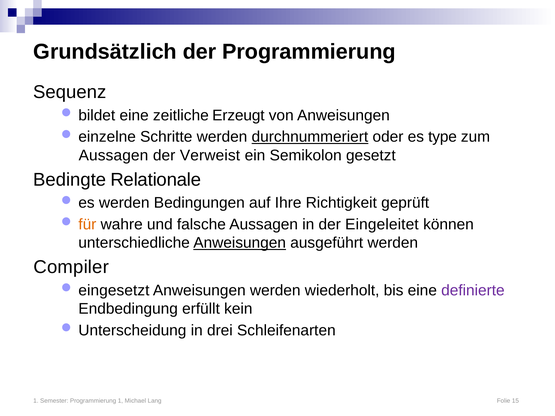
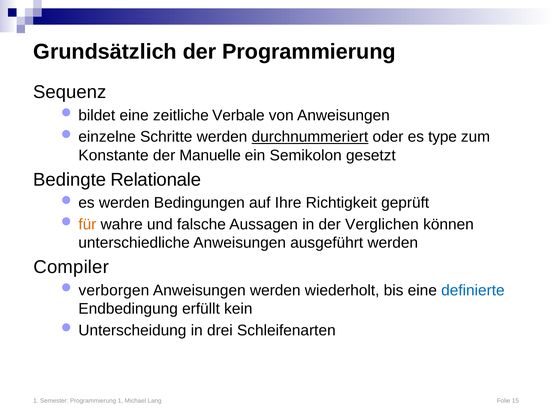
Erzeugt: Erzeugt -> Verbale (238, 115)
Aussagen: Aussagen -> Konstante (113, 155)
Verweist: Verweist -> Manuelle (210, 155)
Eingeleitet: Eingeleitet -> Verglichen (382, 225)
Anweisungen underline: present -> none (240, 243)
eingesetzt: eingesetzt -> verborgen (114, 291)
definierte colour: purple -> blue (473, 291)
